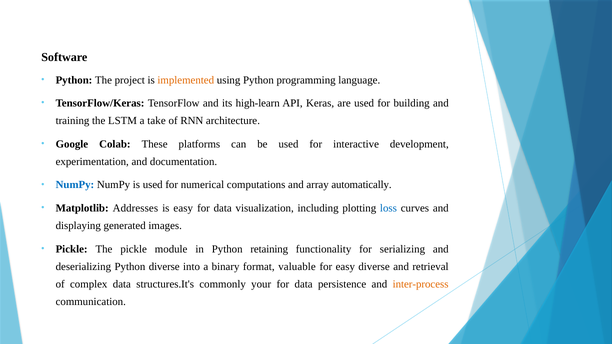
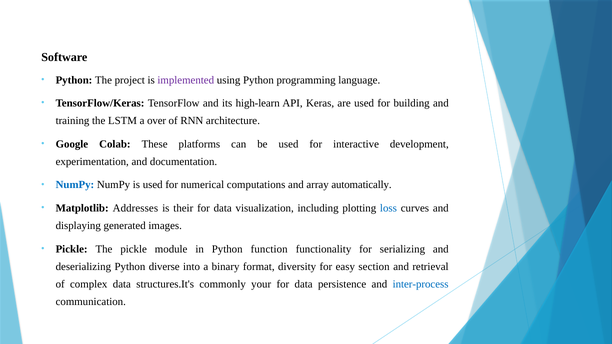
implemented colour: orange -> purple (186, 80)
take: take -> over (157, 121)
is easy: easy -> their (183, 208)
retaining: retaining -> function (269, 249)
valuable: valuable -> diversity (297, 267)
easy diverse: diverse -> section (374, 267)
inter-process colour: orange -> blue (421, 284)
